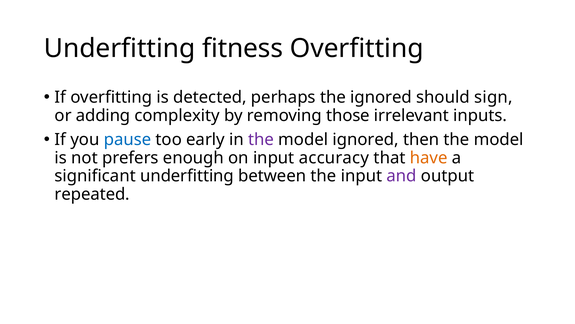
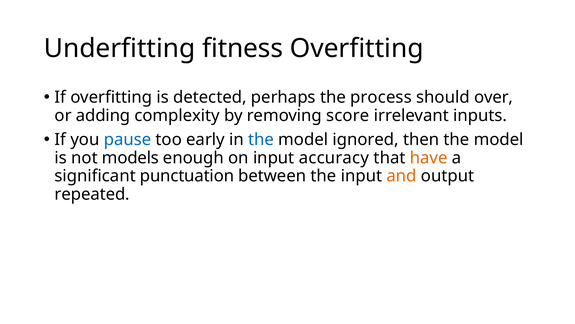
the ignored: ignored -> process (381, 97)
sign: sign -> over (494, 97)
those: those -> score (348, 115)
the colour: purple -> blue (261, 139)
prefers: prefers -> models (130, 158)
significant underfitting: underfitting -> punctuation (187, 176)
and colour: purple -> orange (402, 176)
